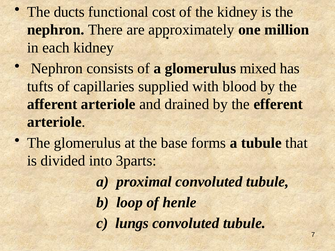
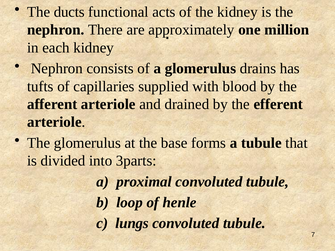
cost: cost -> acts (164, 12)
mixed: mixed -> drains (258, 69)
